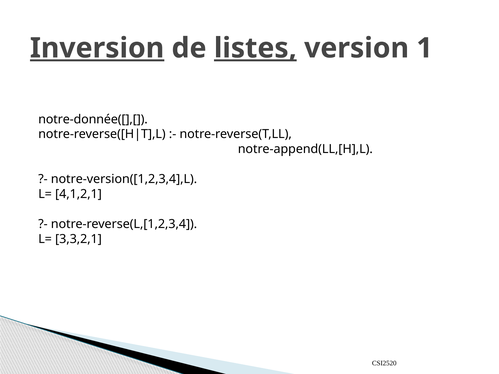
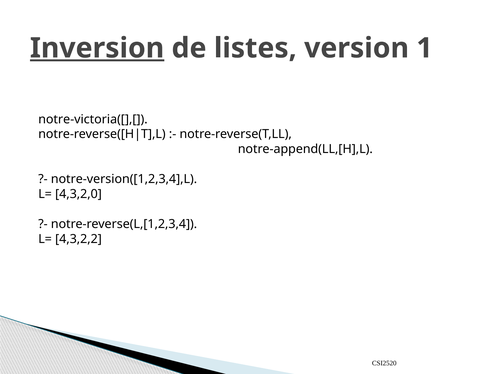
listes underline: present -> none (255, 48)
notre-donnée([],[: notre-donnée([],[ -> notre-victoria([],[ (93, 119)
4,1,2,1: 4,1,2,1 -> 4,3,2,0 (78, 194)
3,3,2,1: 3,3,2,1 -> 4,3,2,2 (78, 239)
